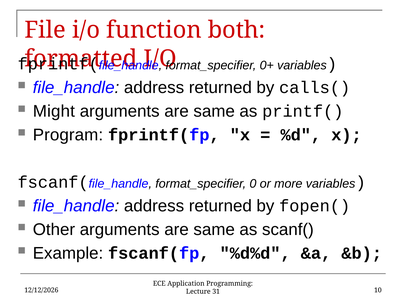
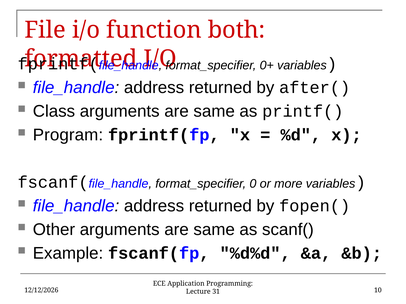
calls(: calls( -> after( (315, 88)
Might: Might -> Class (54, 111)
